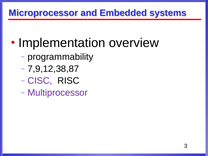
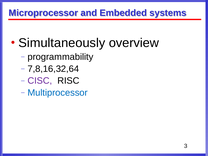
Implementation: Implementation -> Simultaneously (62, 43)
7,9,12,38,87: 7,9,12,38,87 -> 7,8,16,32,64 (53, 69)
Multiprocessor colour: purple -> blue (58, 93)
